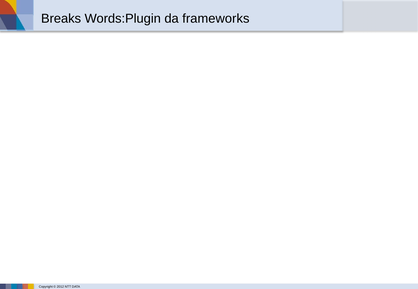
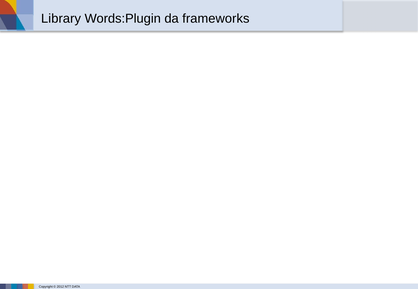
Breaks: Breaks -> Library (61, 18)
